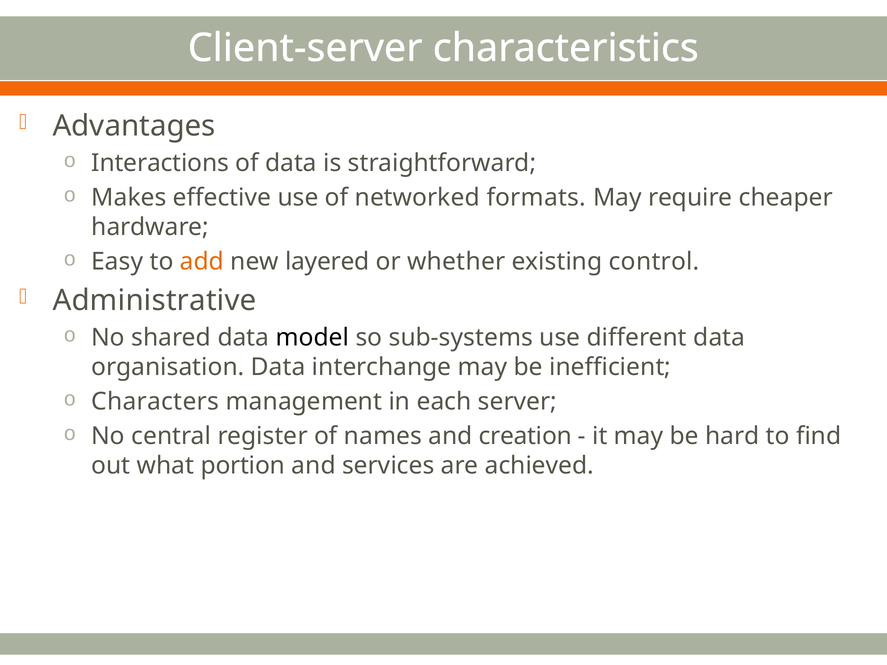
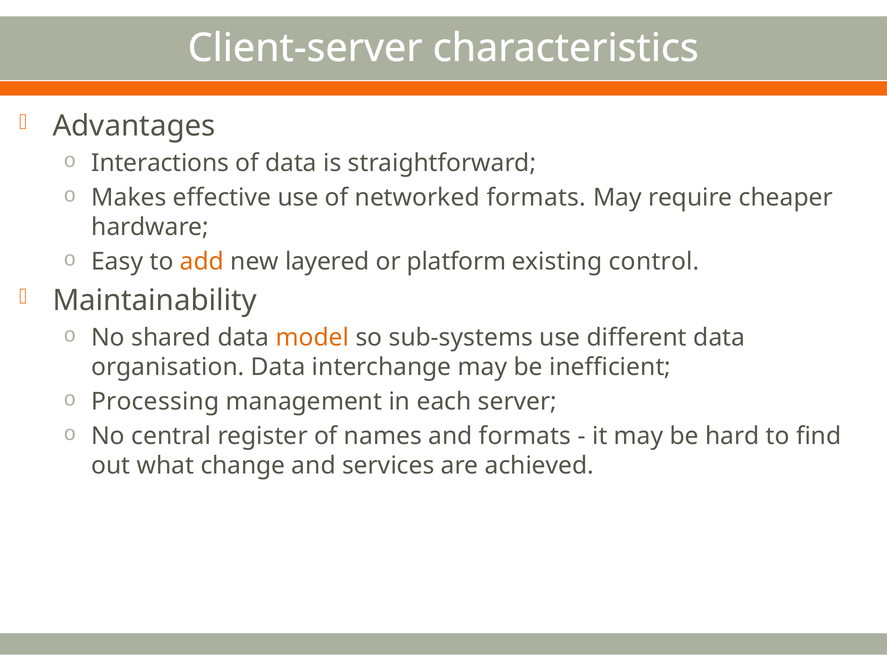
whether: whether -> platform (457, 262)
Administrative: Administrative -> Maintainability (155, 301)
model colour: black -> orange (312, 338)
Characters: Characters -> Processing (155, 402)
and creation: creation -> formats (525, 436)
portion: portion -> change (243, 466)
